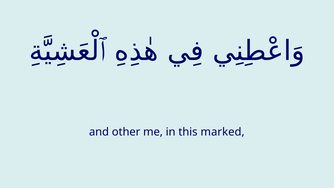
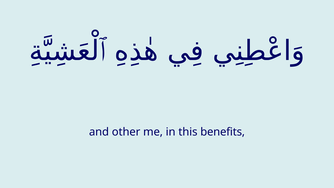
marked: marked -> benefits (223, 132)
